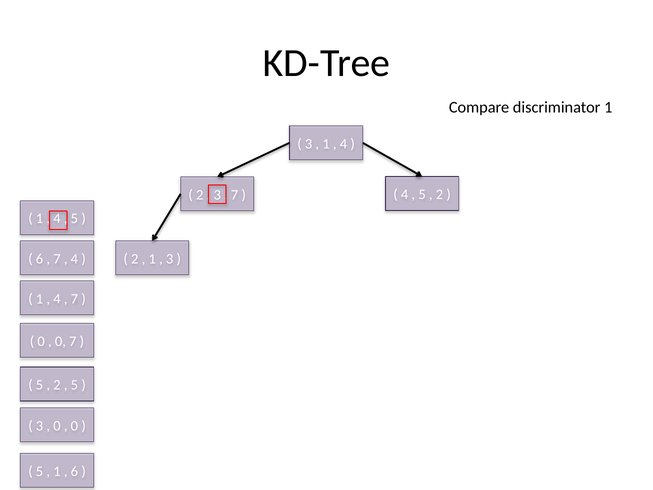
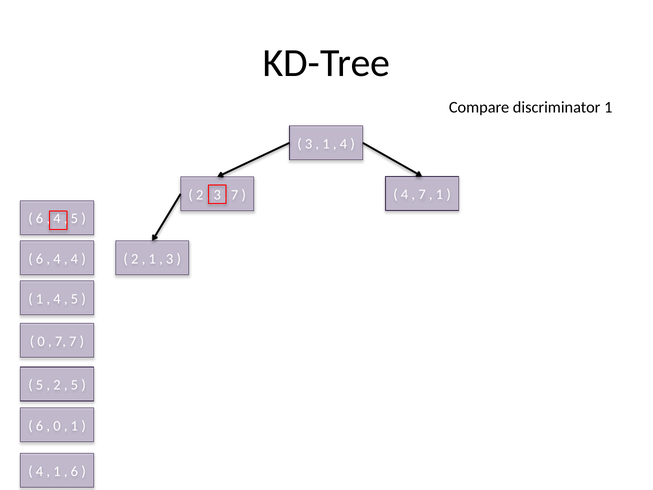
5: 5 -> 7 (422, 194)
2: 2 -> 1 (439, 194)
1: 1 -> 6 (40, 219)
7: 7 -> 4 (57, 259)
7: 7 -> 5 (74, 299)
0: 0 -> 7 (60, 341)
3: 3 -> 6 (40, 426)
0: 0 -> 1 (74, 426)
5: 5 -> 4 (40, 471)
